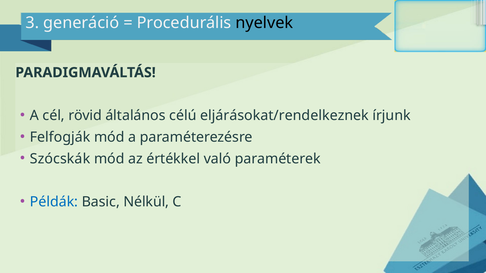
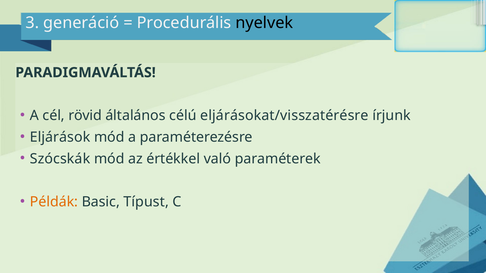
eljárásokat/rendelkeznek: eljárásokat/rendelkeznek -> eljárásokat/visszatérésre (284, 116)
Felfogják: Felfogják -> Eljárások (60, 137)
Példák colour: blue -> orange (54, 202)
Nélkül: Nélkül -> Típust (146, 202)
